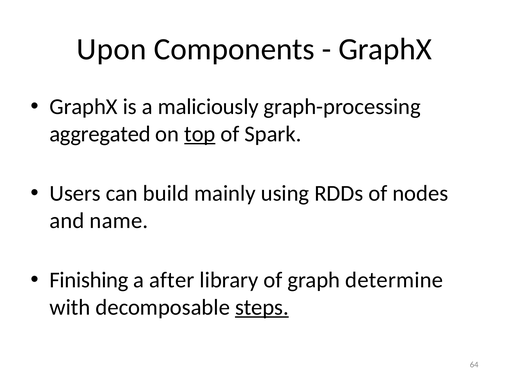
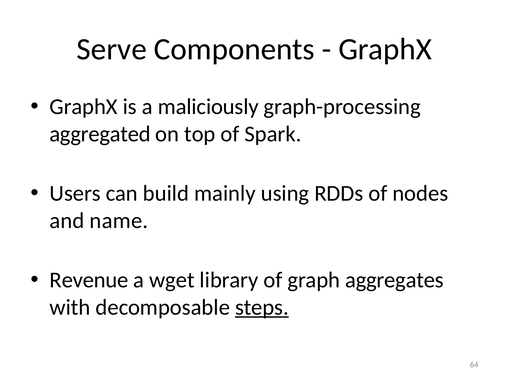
Upon: Upon -> Serve (112, 49)
top underline: present -> none (200, 134)
Finishing: Finishing -> Revenue (89, 280)
after: after -> wget (172, 280)
determine: determine -> aggregates (394, 280)
